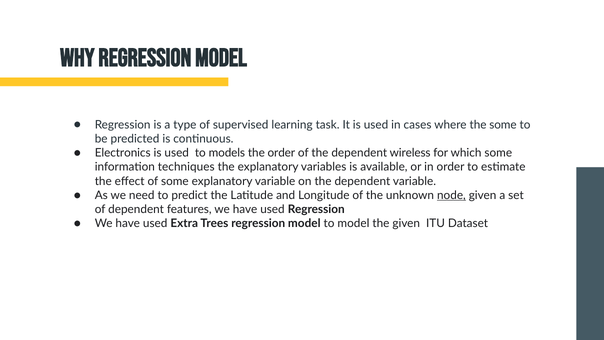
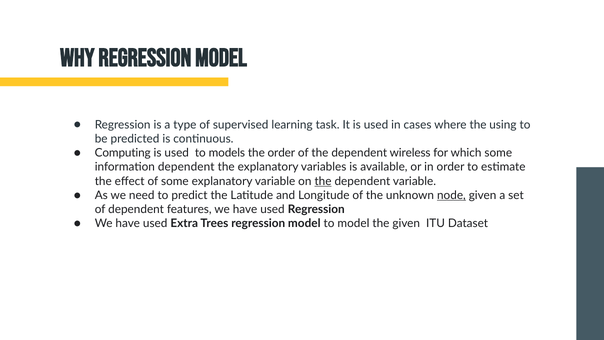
the some: some -> using (503, 125)
Electronics: Electronics -> Computing (123, 153)
information techniques: techniques -> dependent (186, 167)
the underline: none -> present (323, 181)
